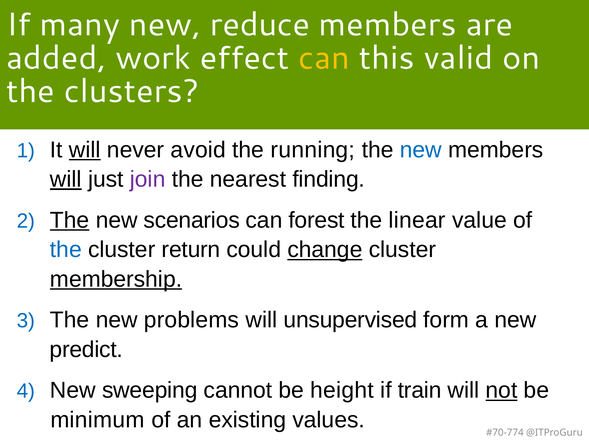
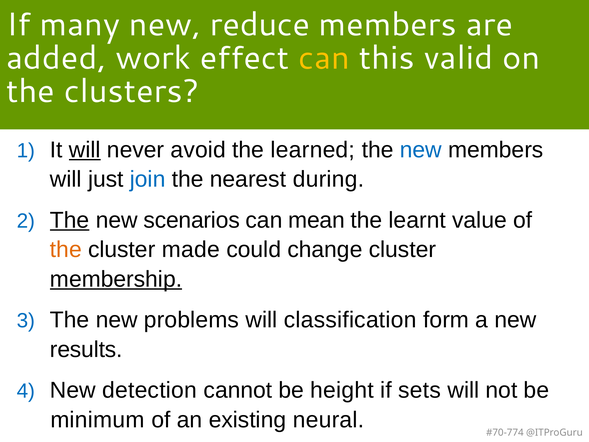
running: running -> learned (313, 150)
will underline: present -> none (66, 179)
join colour: purple -> blue (148, 179)
finding: finding -> during (328, 179)
forest: forest -> mean (317, 220)
linear: linear -> learnt (417, 220)
the colour: blue -> orange (66, 250)
return: return -> made (191, 250)
change underline: present -> none (325, 250)
unsupervised: unsupervised -> classification (350, 320)
predict: predict -> results (86, 349)
sweeping: sweeping -> detection (150, 390)
train: train -> sets (419, 390)
not underline: present -> none (501, 390)
values: values -> neural (329, 420)
